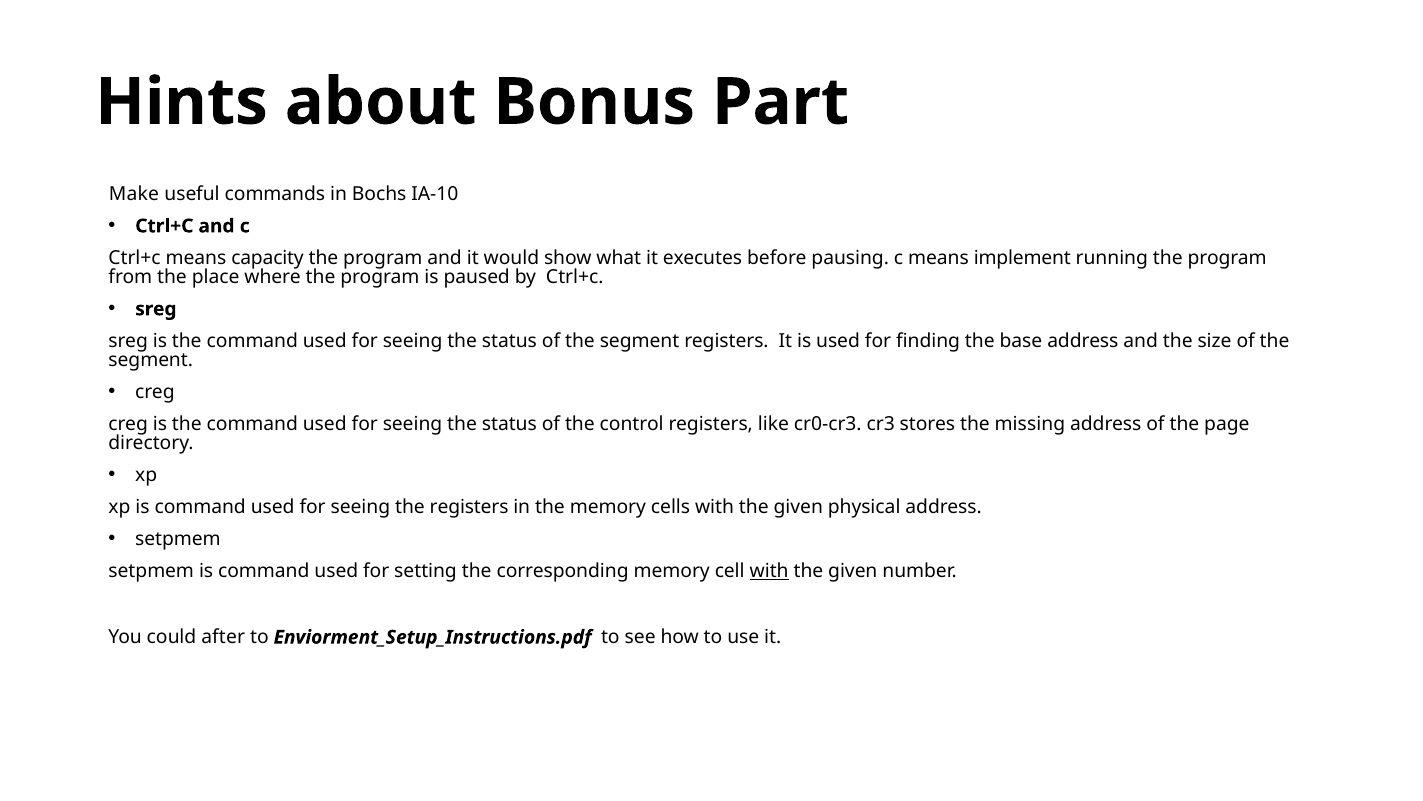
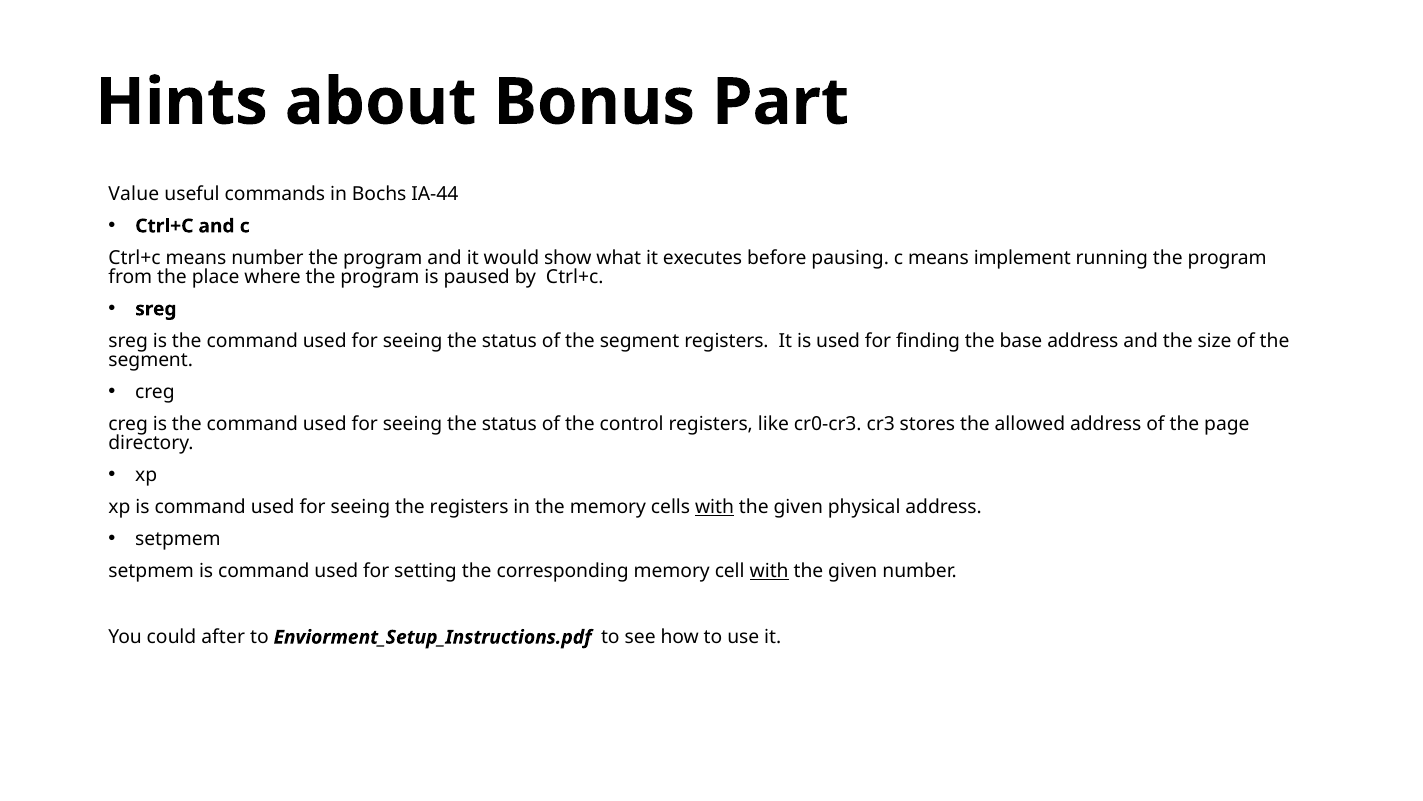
Make: Make -> Value (134, 194)
IA-10: IA-10 -> IA-44 (435, 194)
means capacity: capacity -> number (267, 258)
missing: missing -> allowed (1030, 424)
with underline: none -> present (715, 507)
